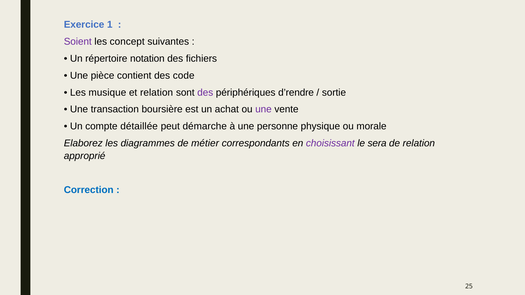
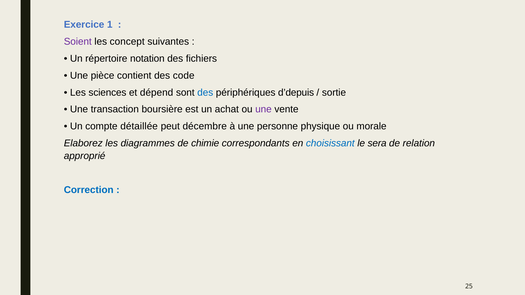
musique: musique -> sciences (107, 93)
et relation: relation -> dépend (157, 93)
des colour: purple -> blue (205, 93)
d’rendre: d’rendre -> d’depuis (296, 93)
démarche: démarche -> décembre (205, 127)
métier: métier -> chimie (205, 144)
choisissant colour: purple -> blue (330, 144)
